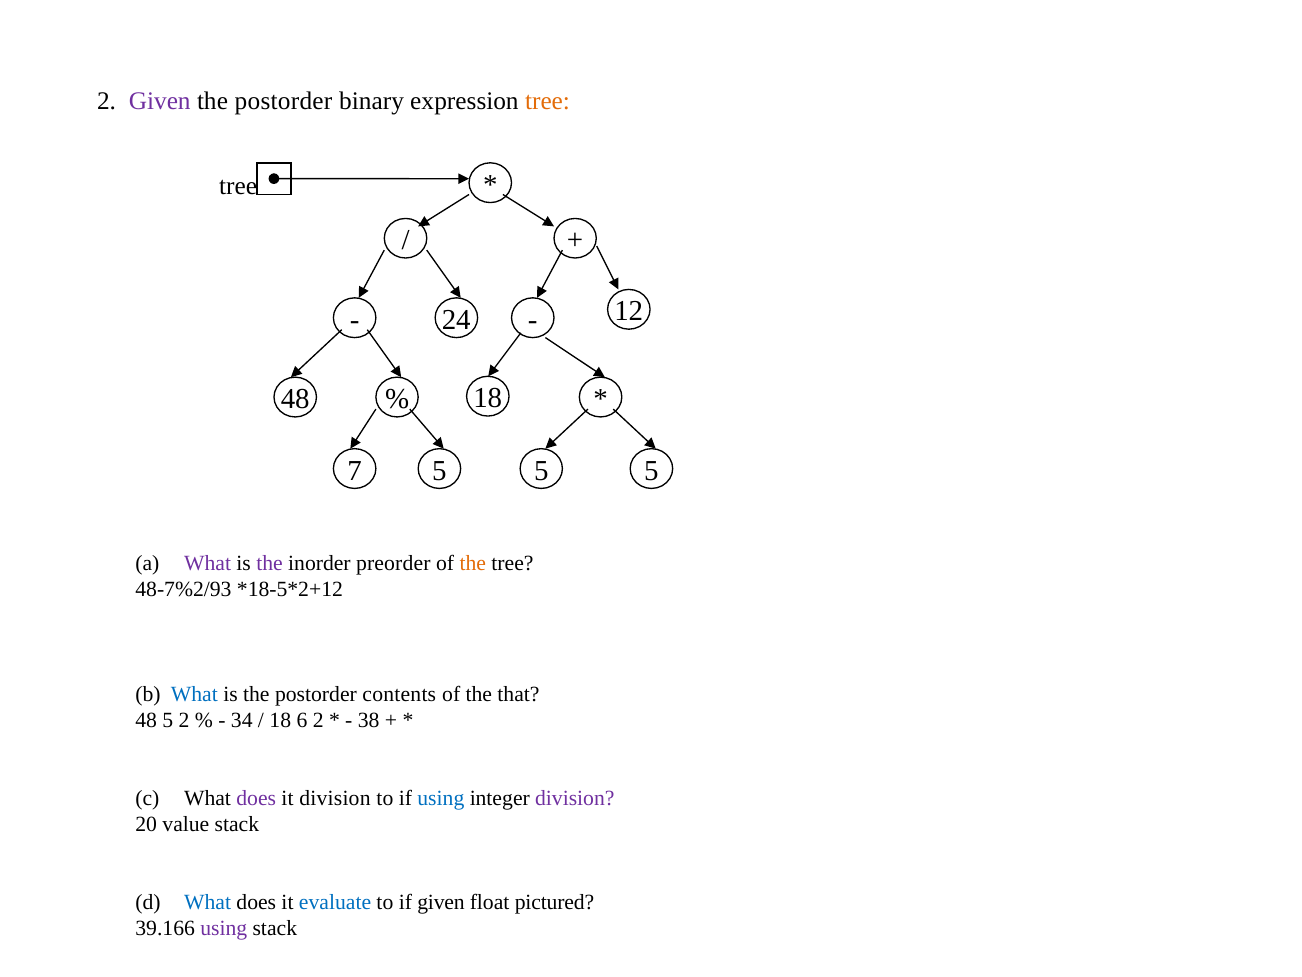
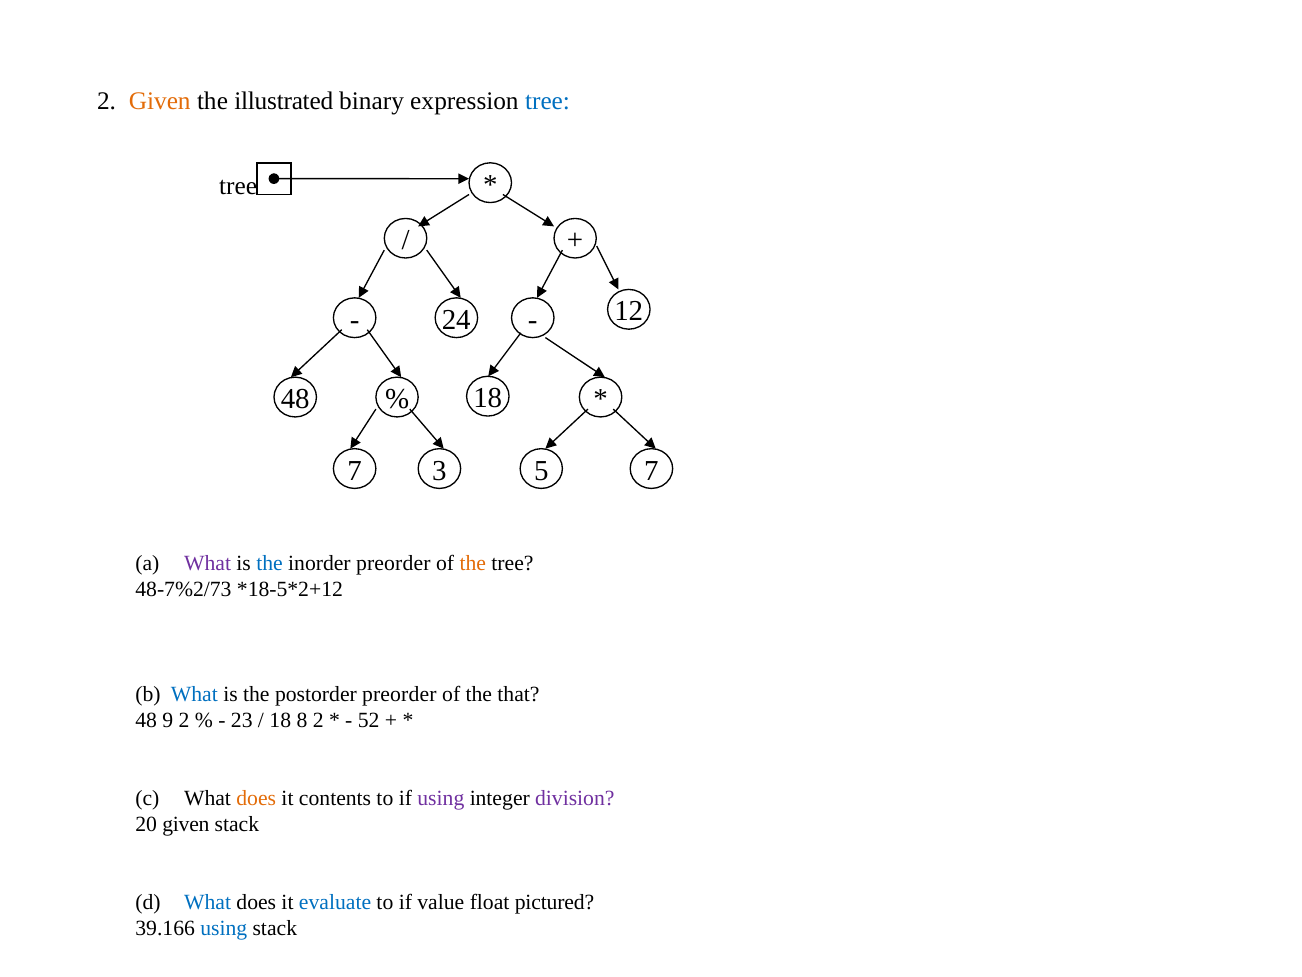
Given colour: purple -> orange (160, 101)
postorder: postorder -> illustrated (284, 101)
tree colour: orange -> blue (548, 101)
7 5: 5 -> 3 (439, 470)
5 5: 5 -> 7 (651, 470)
the colour: purple -> blue (270, 563)
48-7%2/93: 48-7%2/93 -> 48-7%2/73 (183, 589)
postorder contents: contents -> preorder (399, 694)
48 5: 5 -> 9 (168, 720)
34: 34 -> 23 (242, 720)
6: 6 -> 8 (302, 720)
38: 38 -> 52 (369, 720)
does colour: purple -> orange (256, 798)
it division: division -> contents (335, 798)
using colour: blue -> purple (441, 798)
20 value: value -> given (186, 824)
if given: given -> value (441, 902)
using colour: purple -> blue (224, 928)
